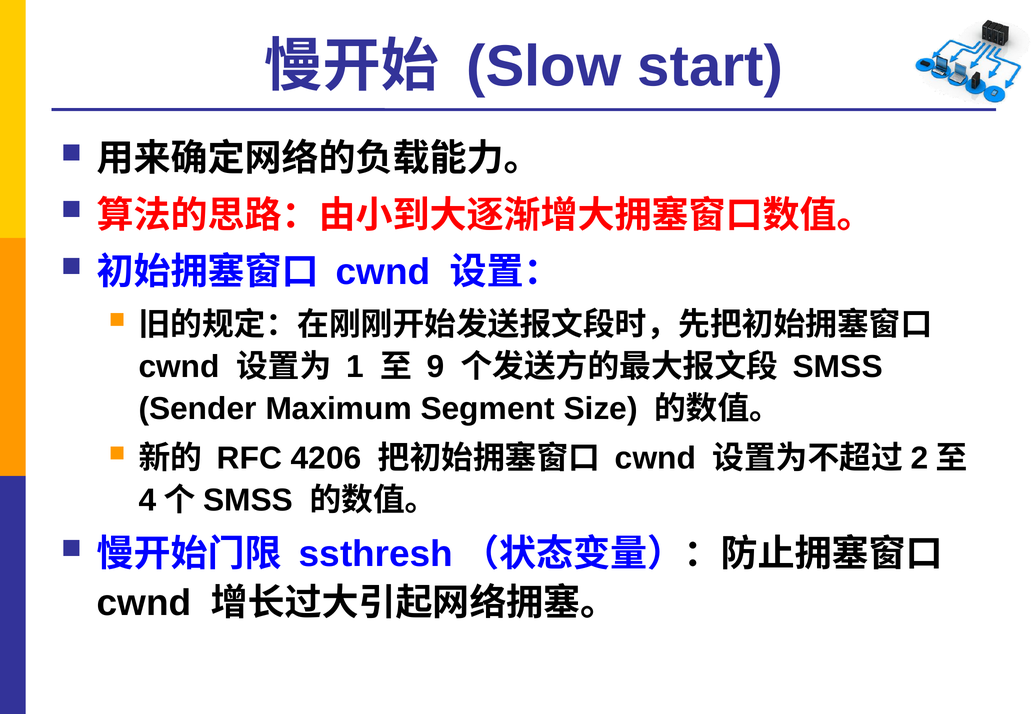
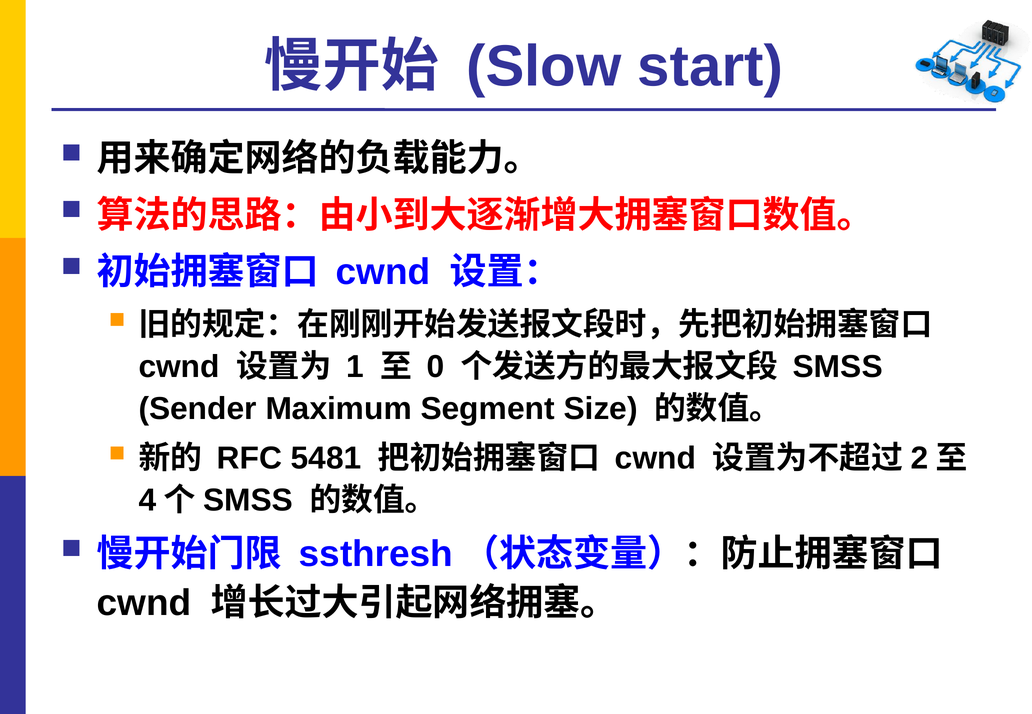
9: 9 -> 0 (435, 367)
4206: 4206 -> 5481 (326, 459)
